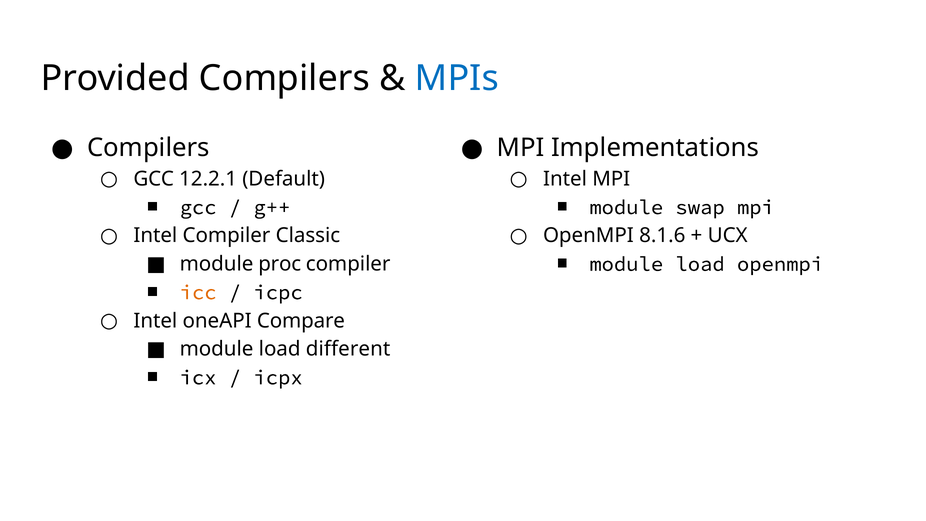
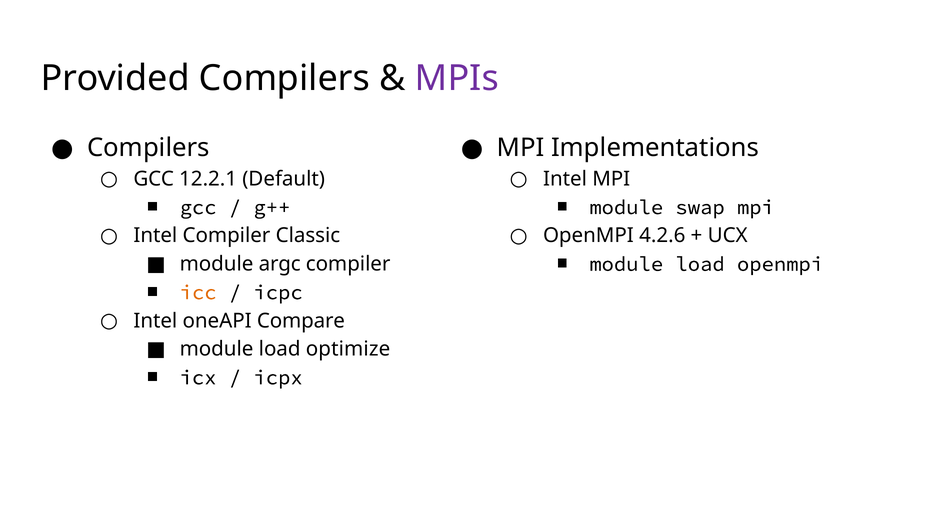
MPIs colour: blue -> purple (457, 78)
8.1.6: 8.1.6 -> 4.2.6 (662, 236)
proc: proc -> argc (280, 264)
different: different -> optimize (348, 349)
